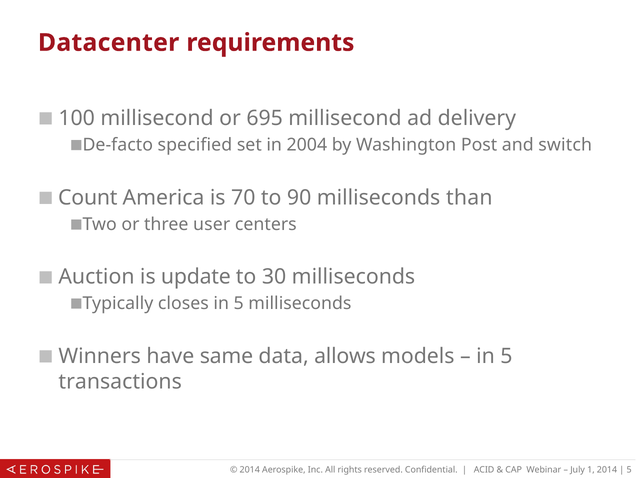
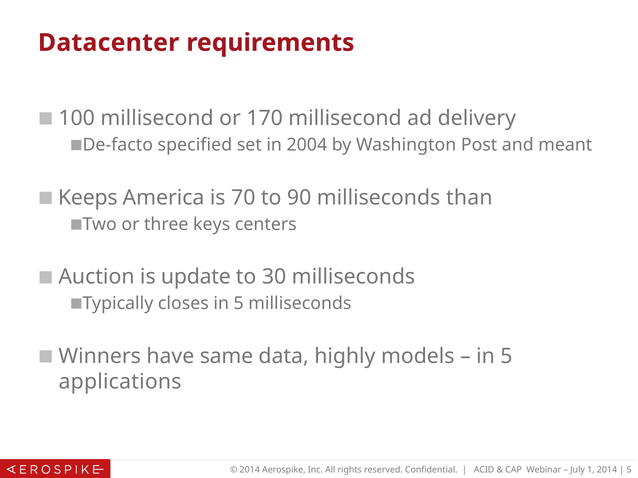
695: 695 -> 170 (265, 118)
switch: switch -> meant (565, 145)
Count: Count -> Keeps (88, 198)
user: user -> keys (212, 224)
allows: allows -> highly (345, 357)
transactions: transactions -> applications (120, 382)
